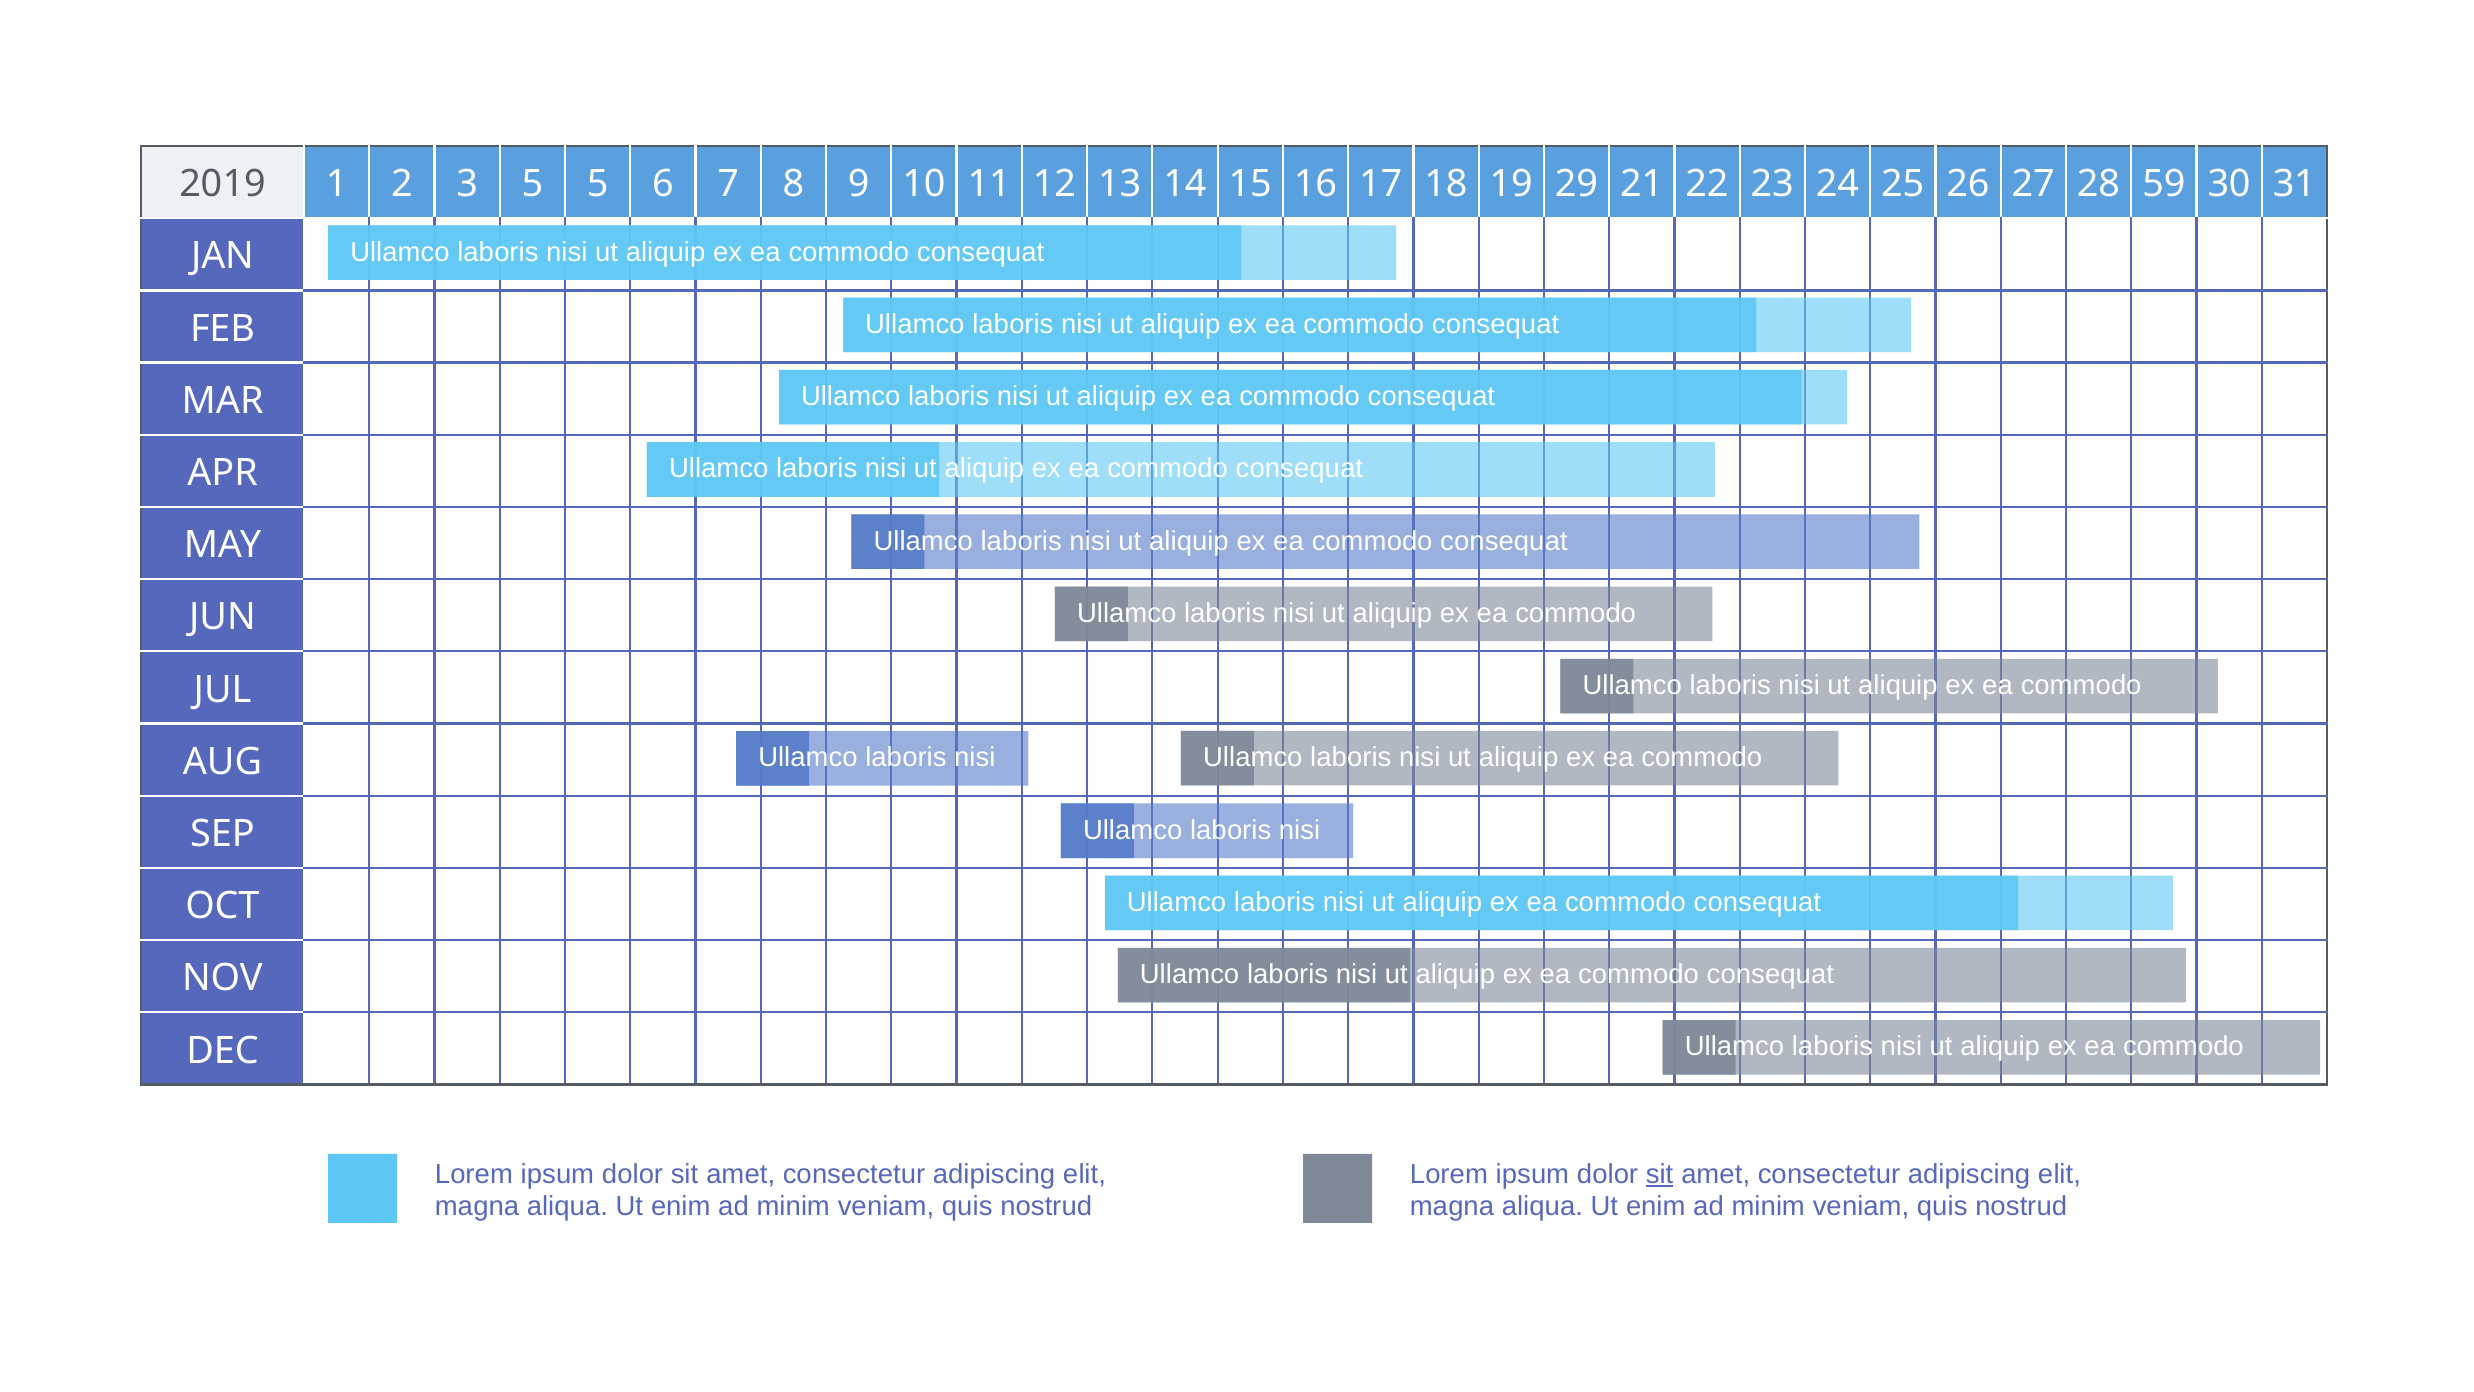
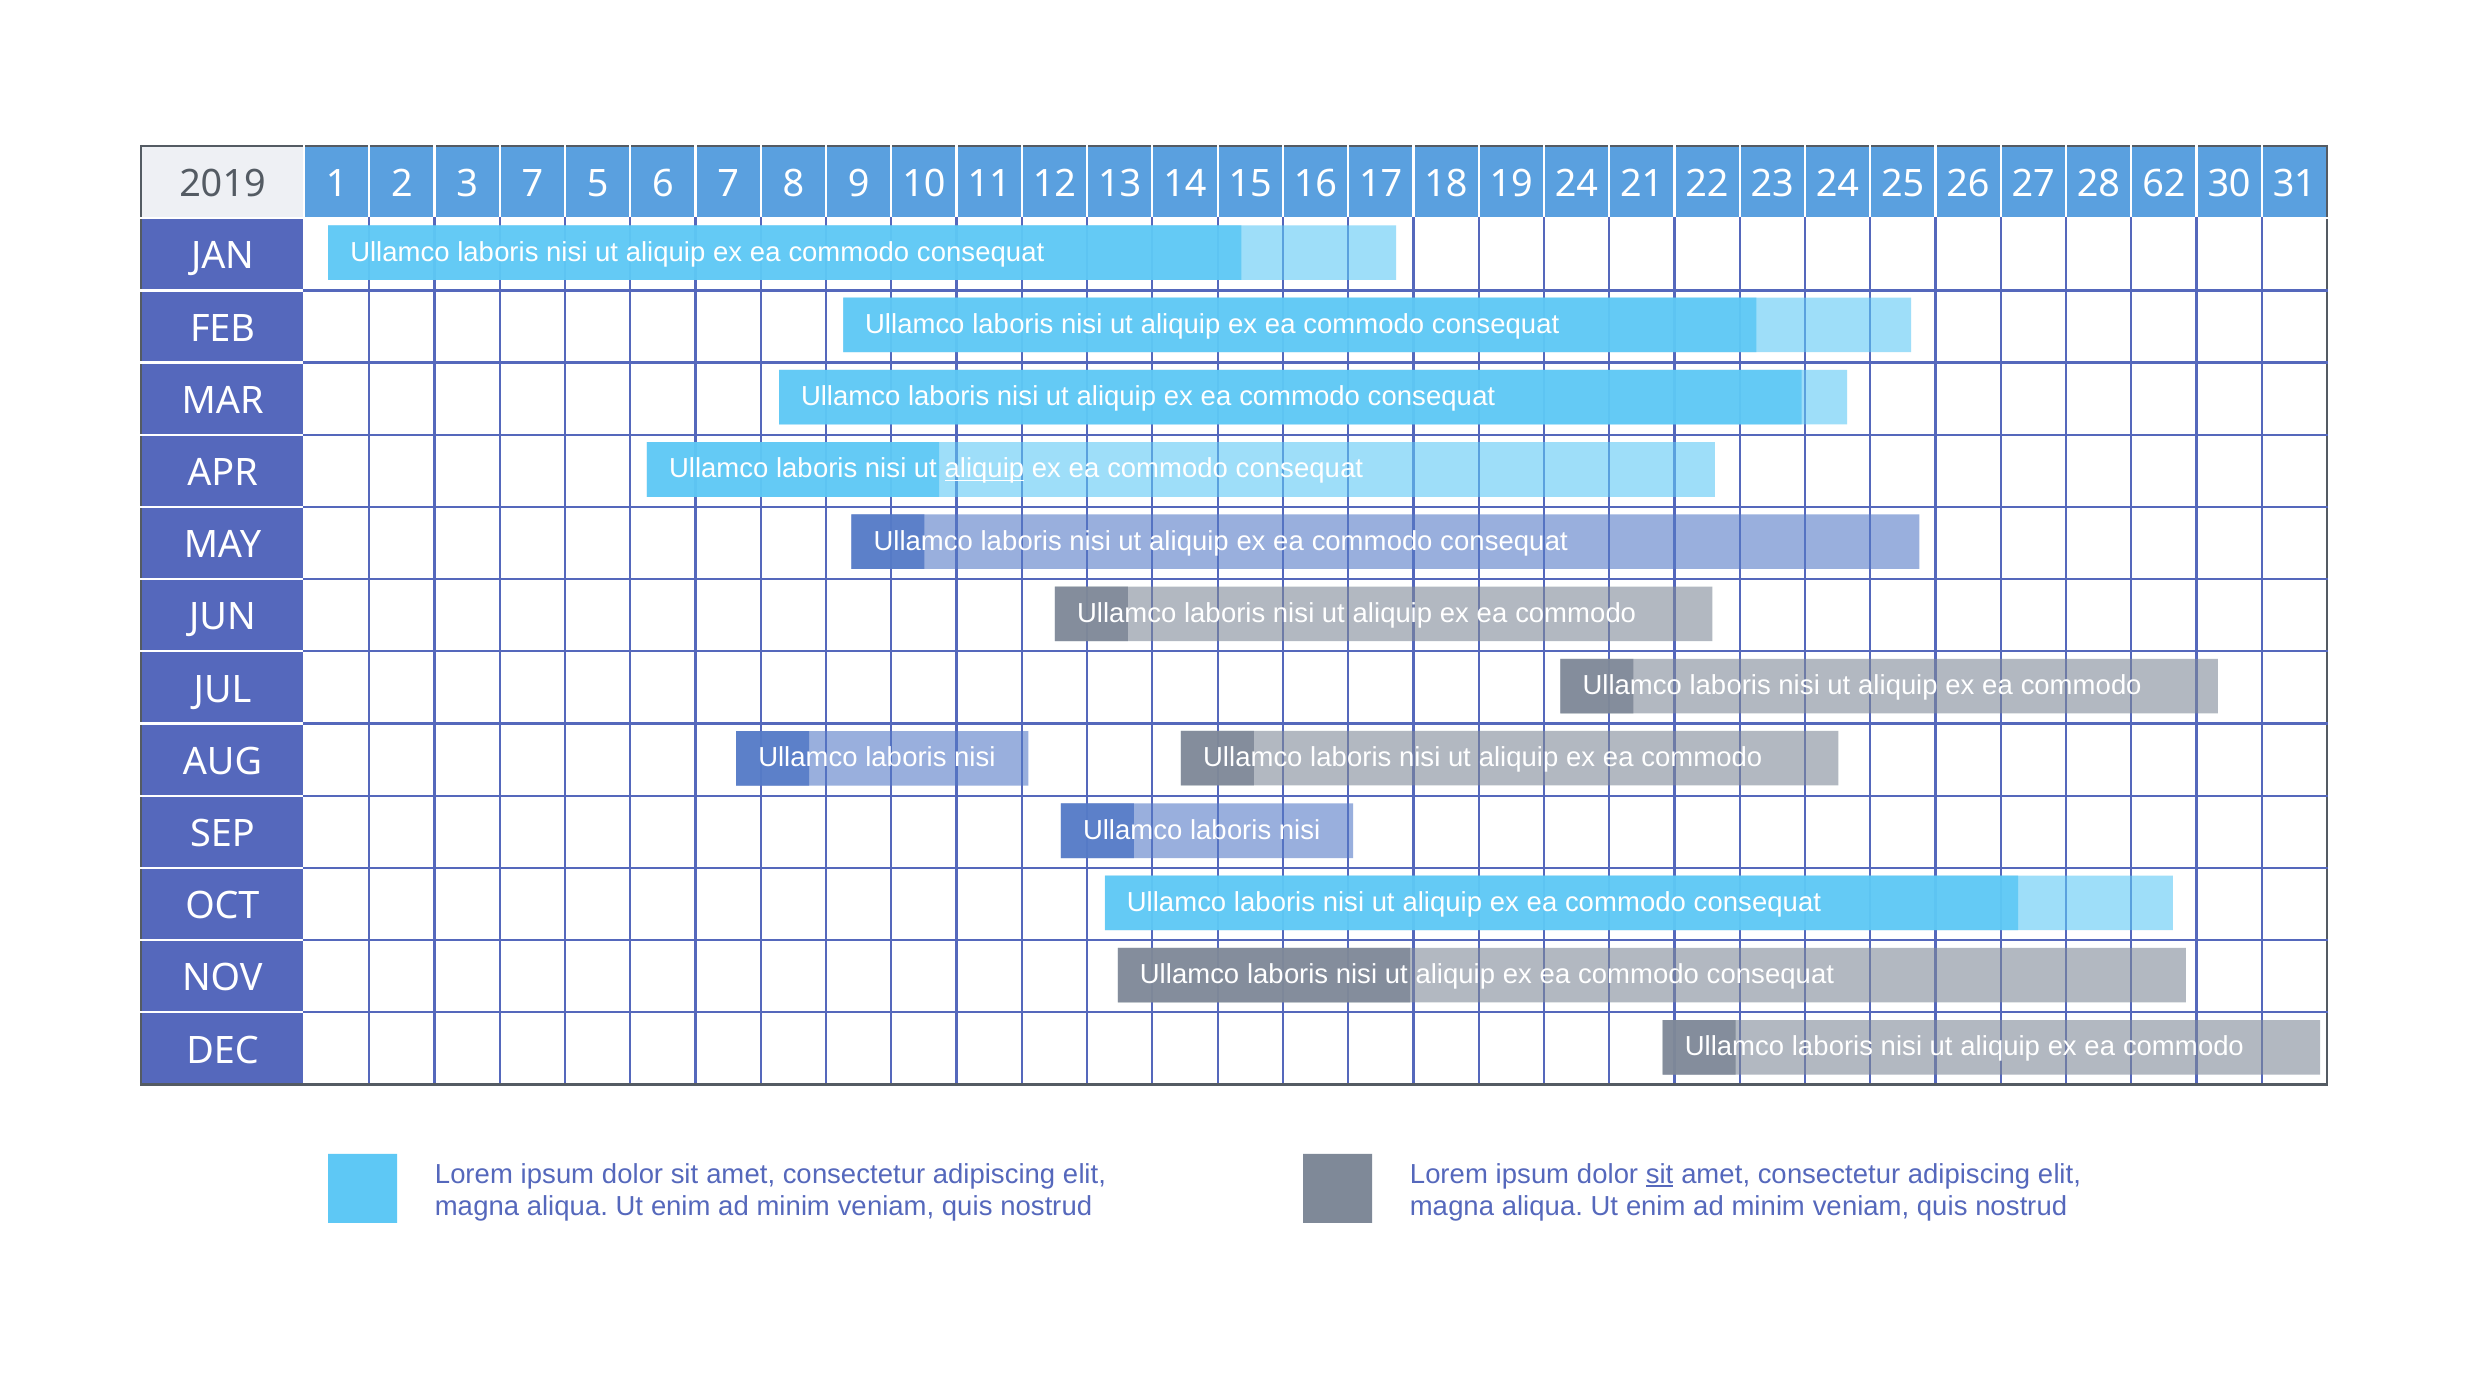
3 5: 5 -> 7 (532, 184)
19 29: 29 -> 24 (1576, 184)
59: 59 -> 62 (2164, 184)
aliquip underline: none -> present (984, 469)
